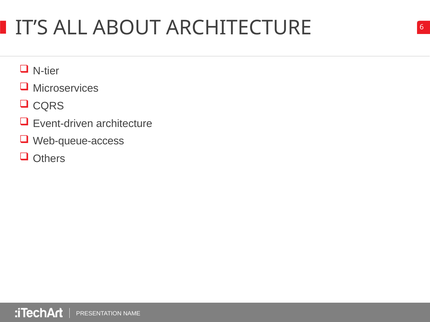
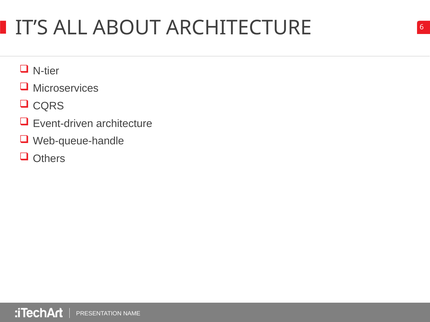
Web-queue-access: Web-queue-access -> Web-queue-handle (78, 141)
